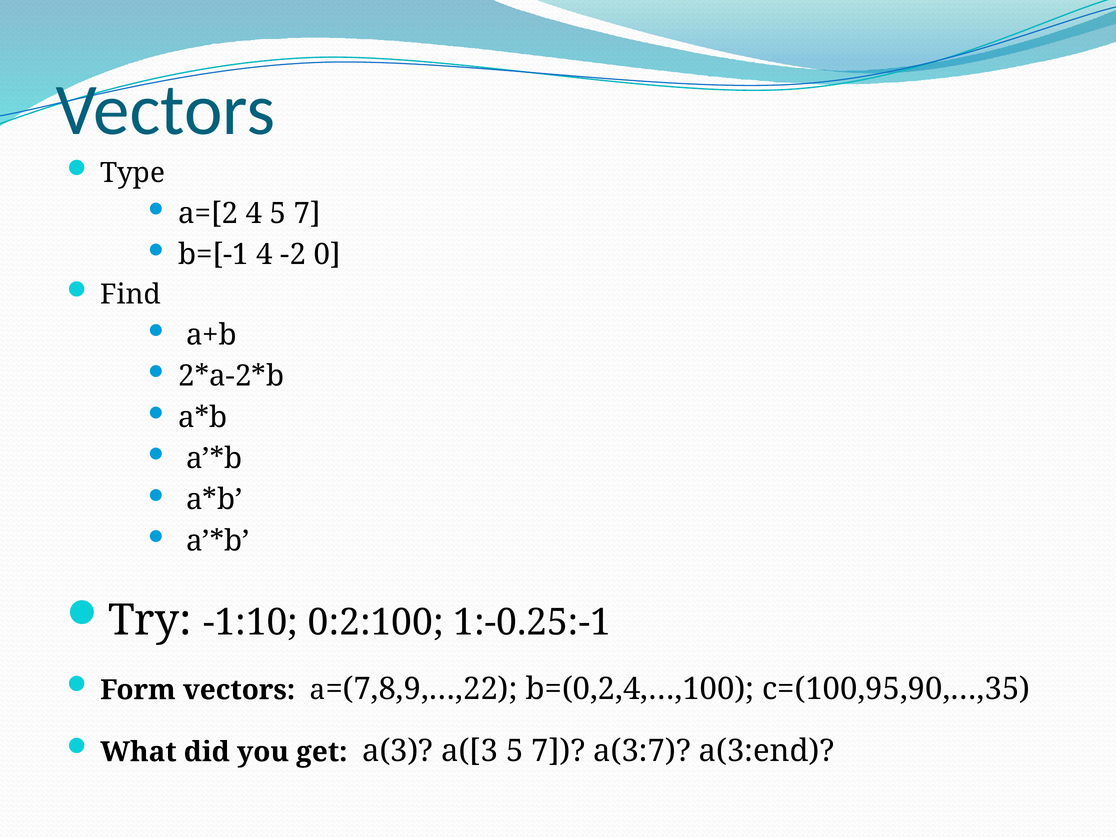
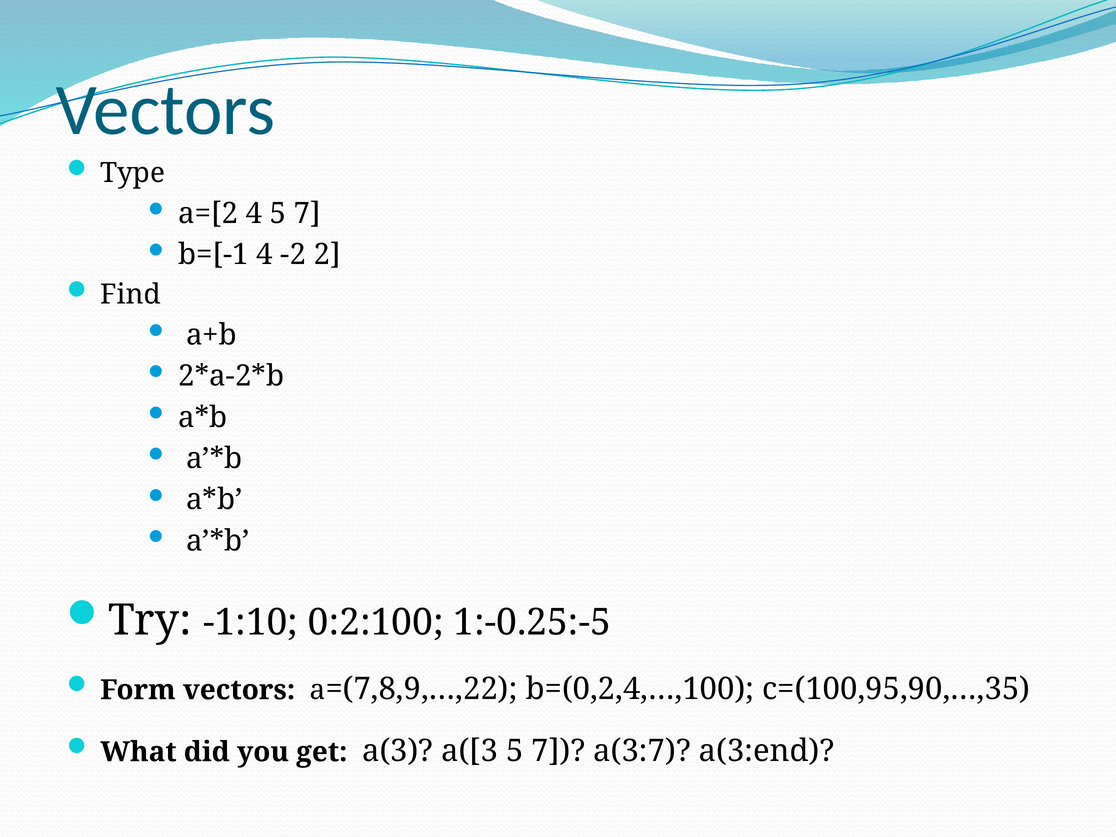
0: 0 -> 2 (327, 255)
1:-0.25:-1: 1:-0.25:-1 -> 1:-0.25:-5 (532, 622)
